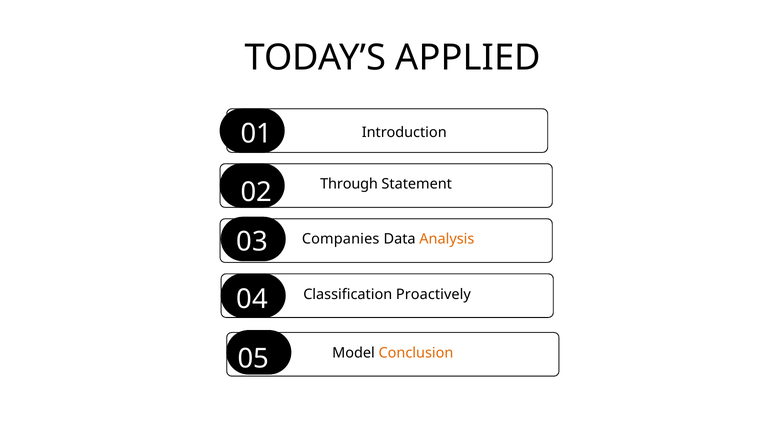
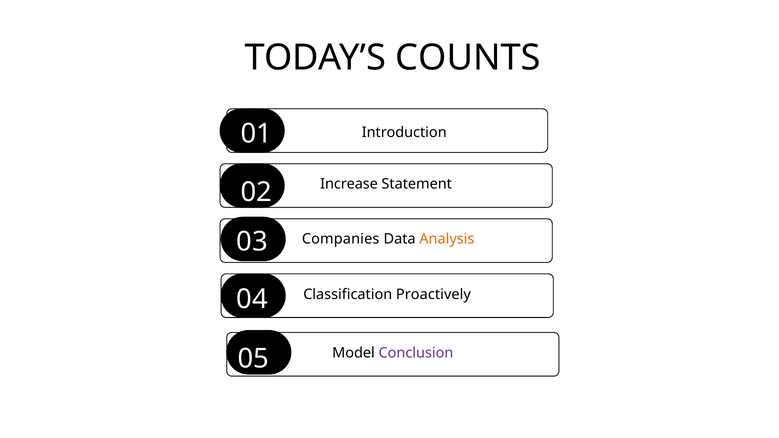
APPLIED: APPLIED -> COUNTS (468, 58)
Through: Through -> Increase (349, 184)
Conclusion colour: orange -> purple (416, 353)
